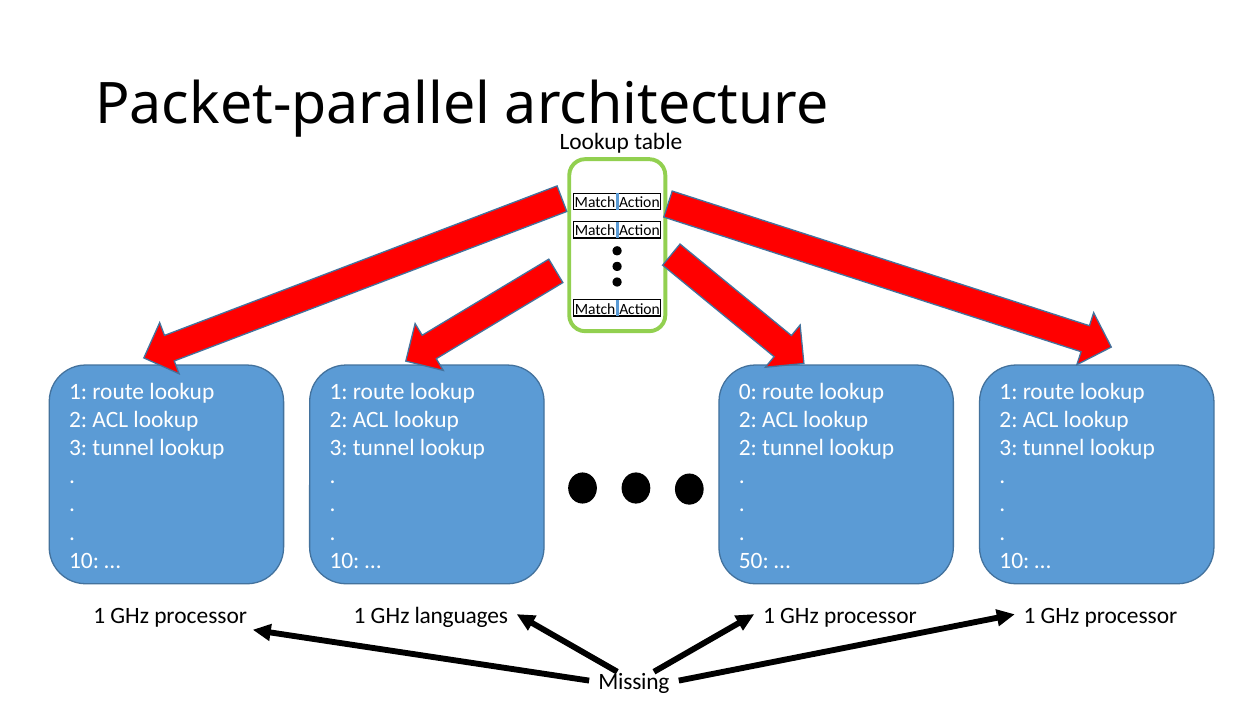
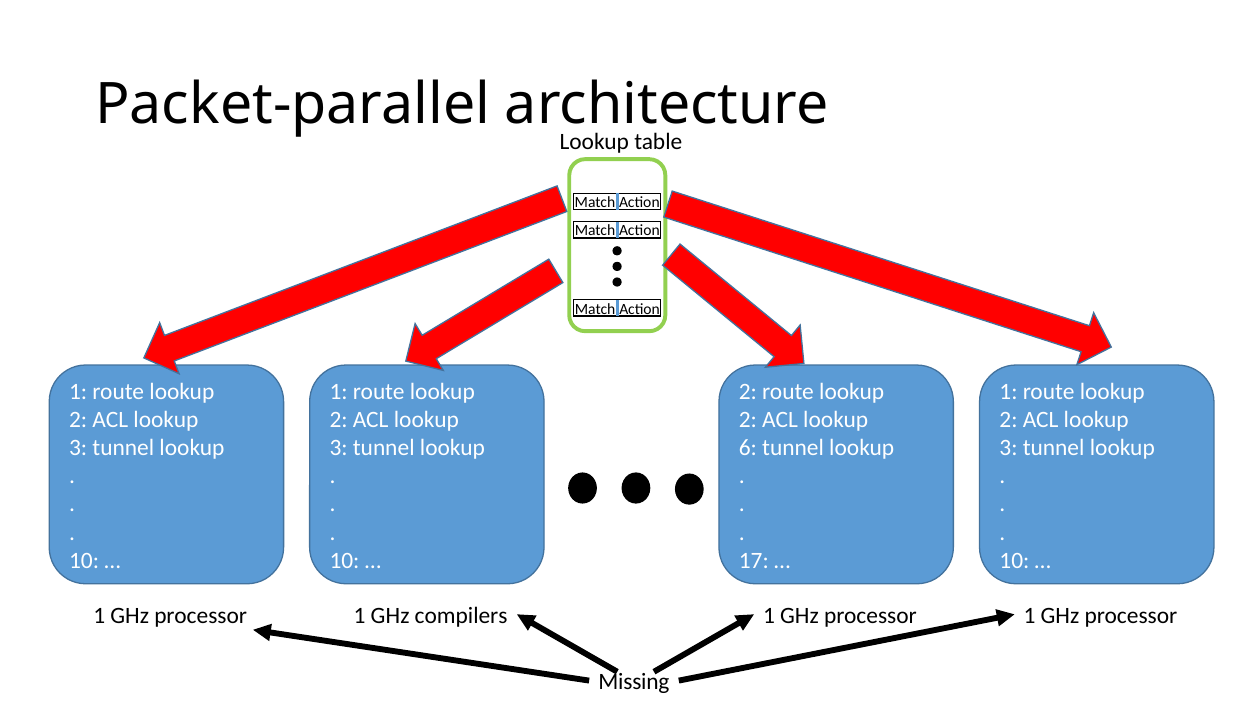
0: 0 -> 2 (748, 392)
2: 2 -> 6 (748, 448)
50: 50 -> 17 (754, 560)
languages: languages -> compilers (461, 616)
